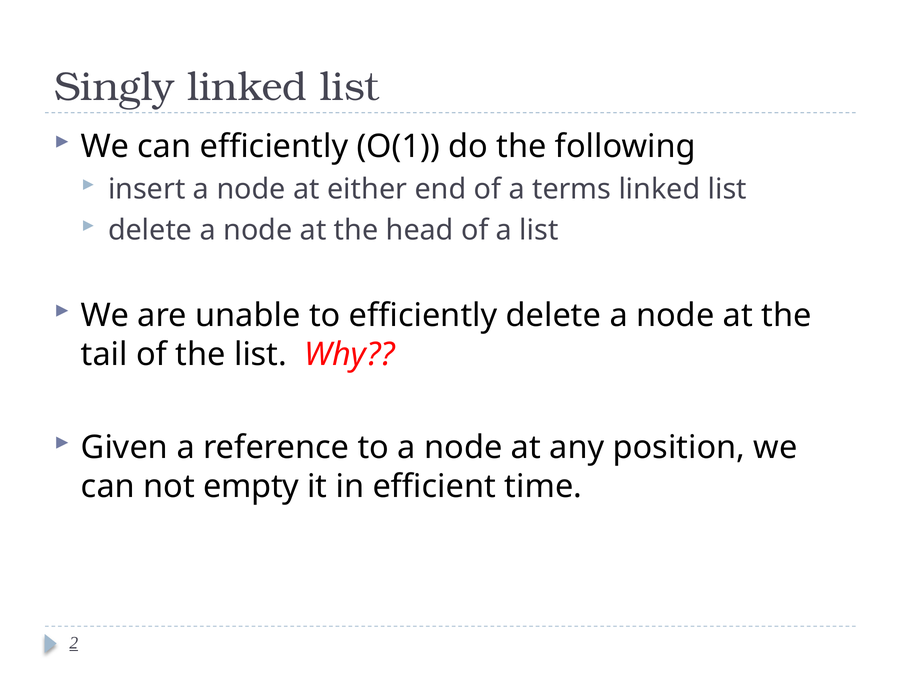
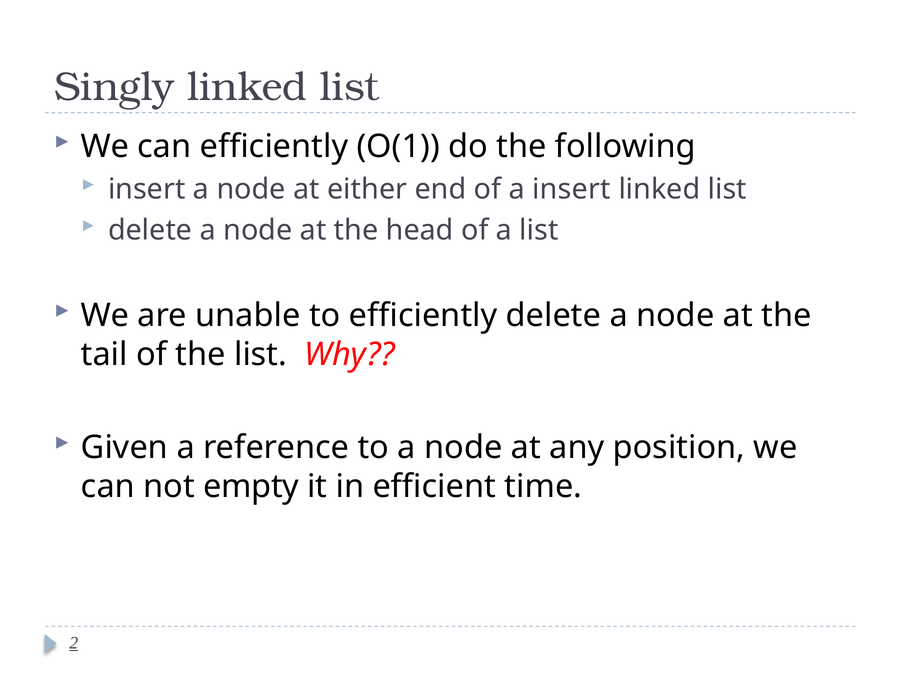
a terms: terms -> insert (572, 189)
